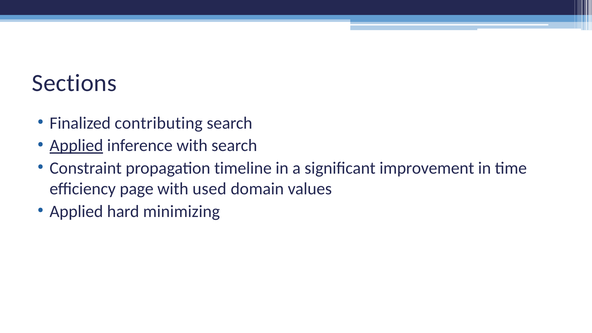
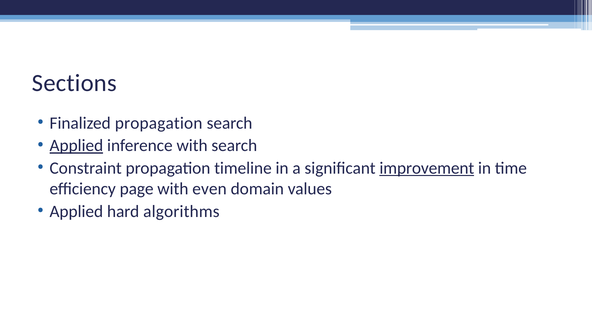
Finalized contributing: contributing -> propagation (159, 123)
improvement underline: none -> present (427, 168)
used: used -> even (210, 189)
minimizing: minimizing -> algorithms (181, 211)
